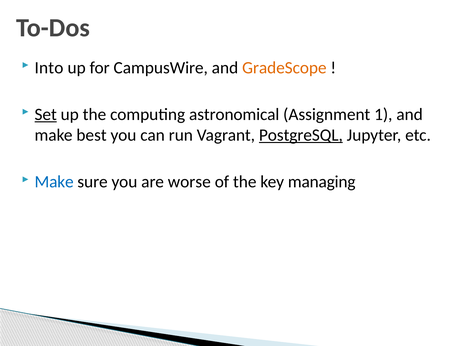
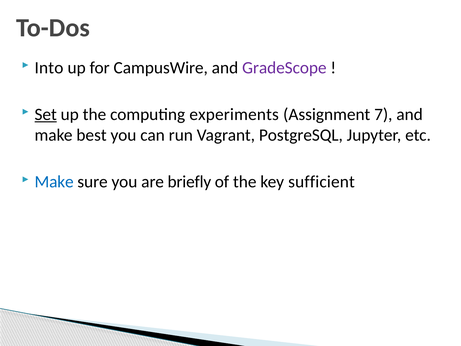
GradeScope colour: orange -> purple (284, 68)
astronomical: astronomical -> experiments (234, 114)
1: 1 -> 7 (383, 114)
PostgreSQL underline: present -> none (301, 135)
worse: worse -> briefly (189, 182)
managing: managing -> sufficient (322, 182)
